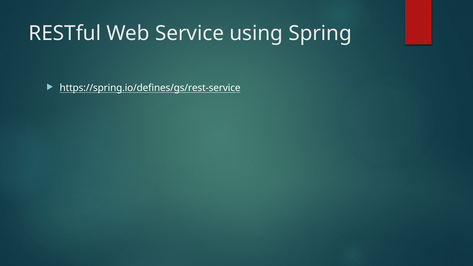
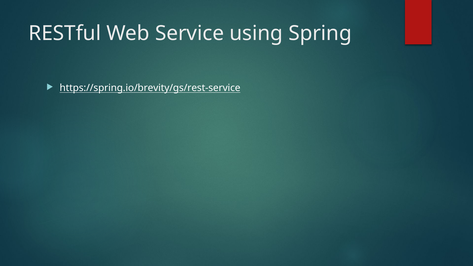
https://spring.io/defines/gs/rest-service: https://spring.io/defines/gs/rest-service -> https://spring.io/brevity/gs/rest-service (150, 88)
